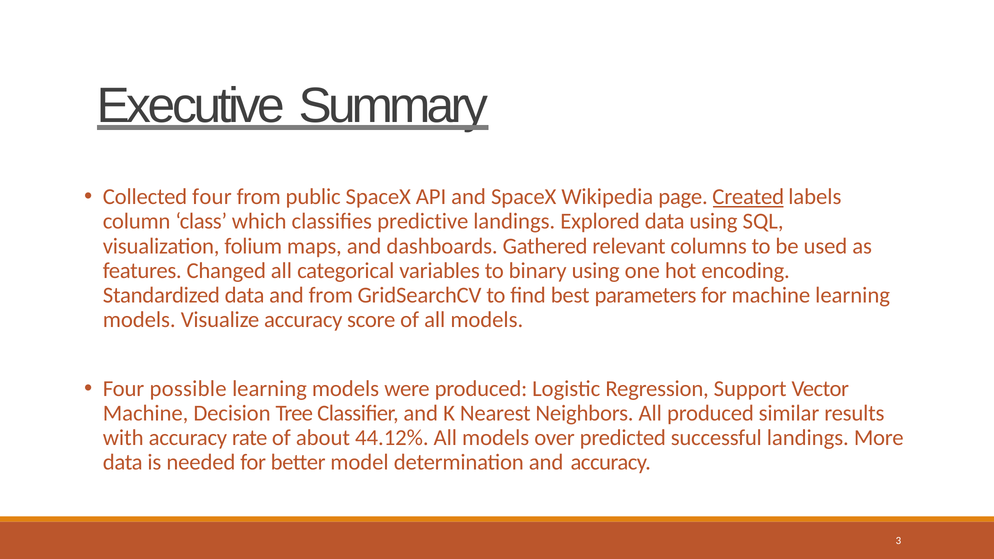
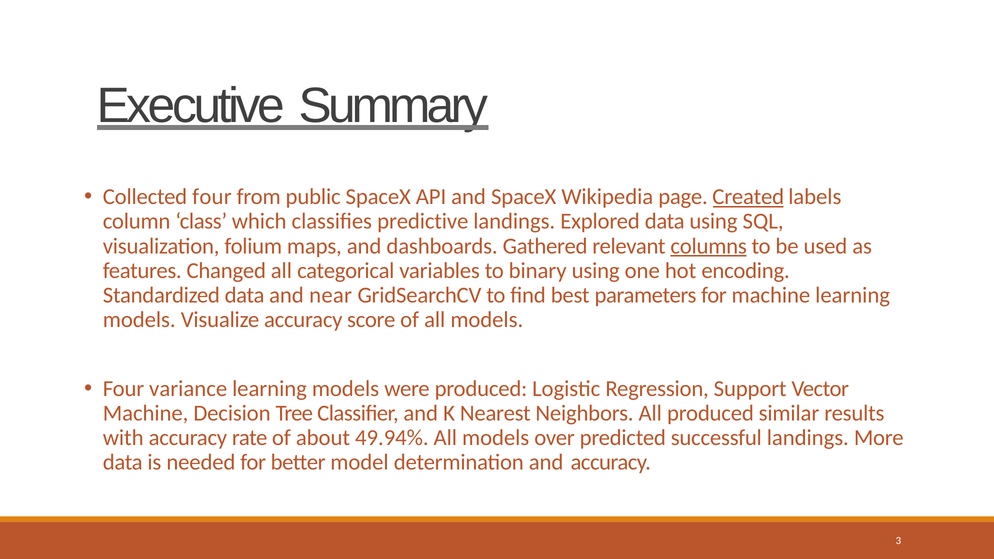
columns underline: none -> present (709, 246)
and from: from -> near (331, 295)
possible: possible -> variance (188, 389)
44.12%: 44.12% -> 49.94% (392, 438)
